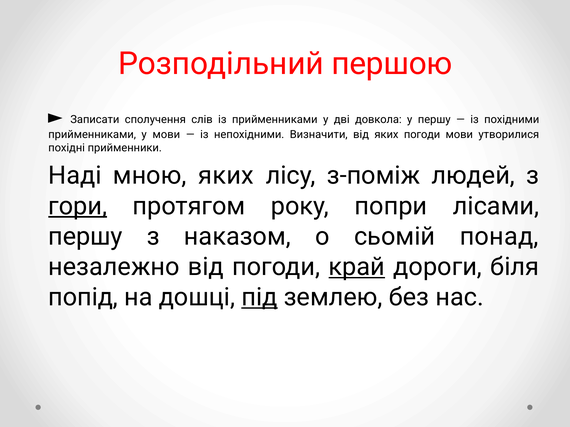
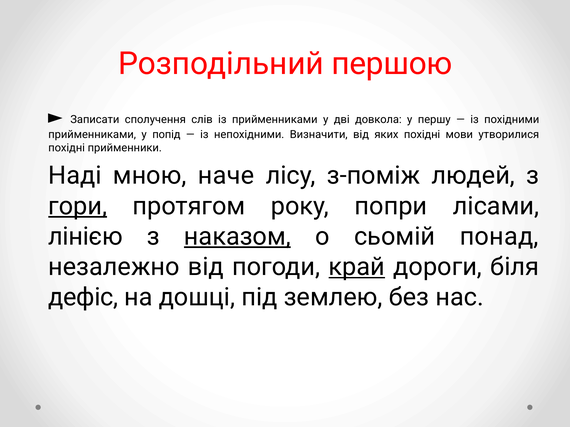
у мови: мови -> попід (166, 135)
яких погоди: погоди -> похідні (422, 135)
мною яких: яких -> наче (226, 176)
першу: першу -> лінією (85, 237)
наказом underline: none -> present (237, 237)
попід: попід -> дефіс (83, 297)
під underline: present -> none (259, 297)
